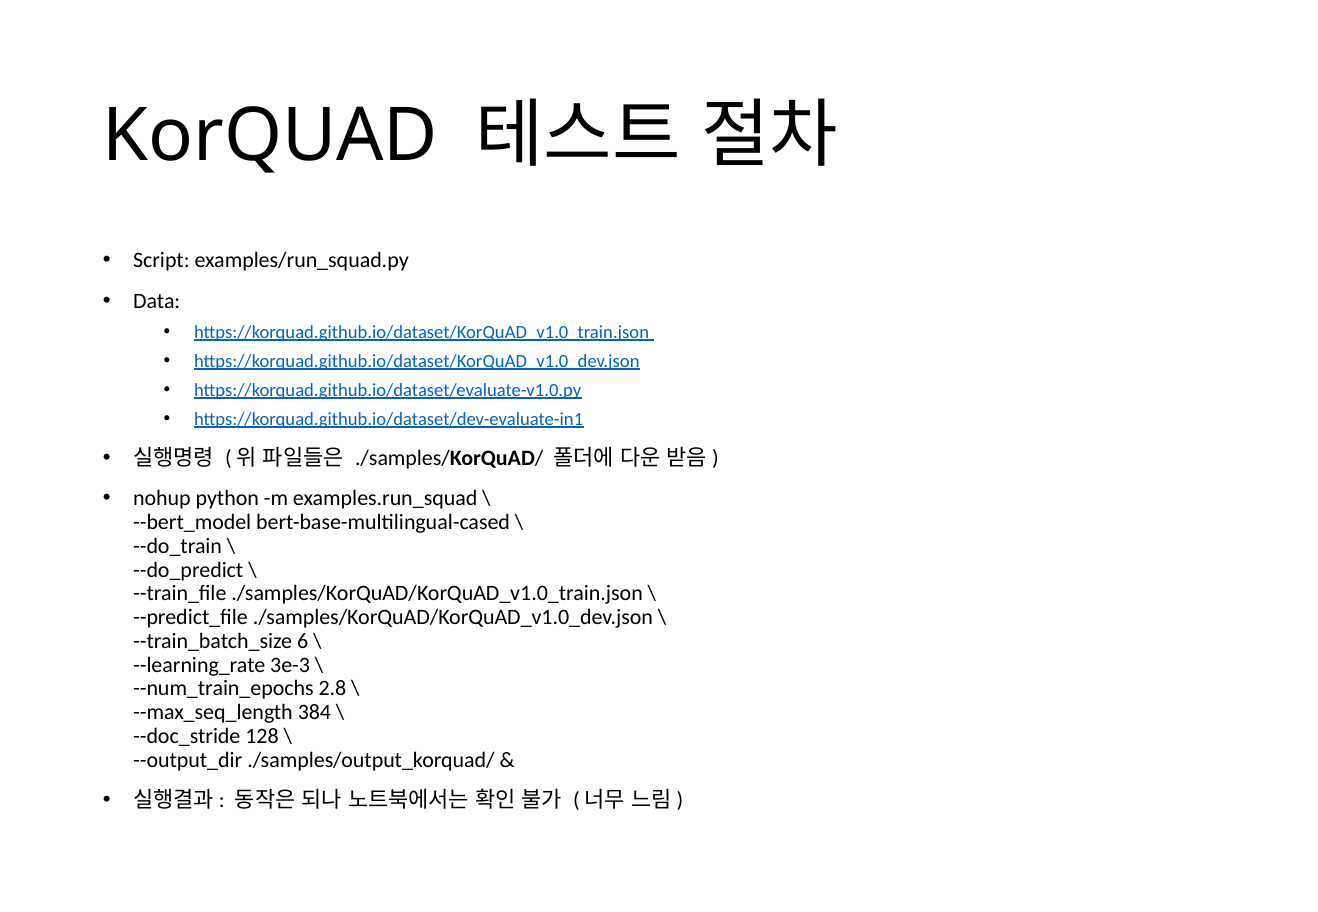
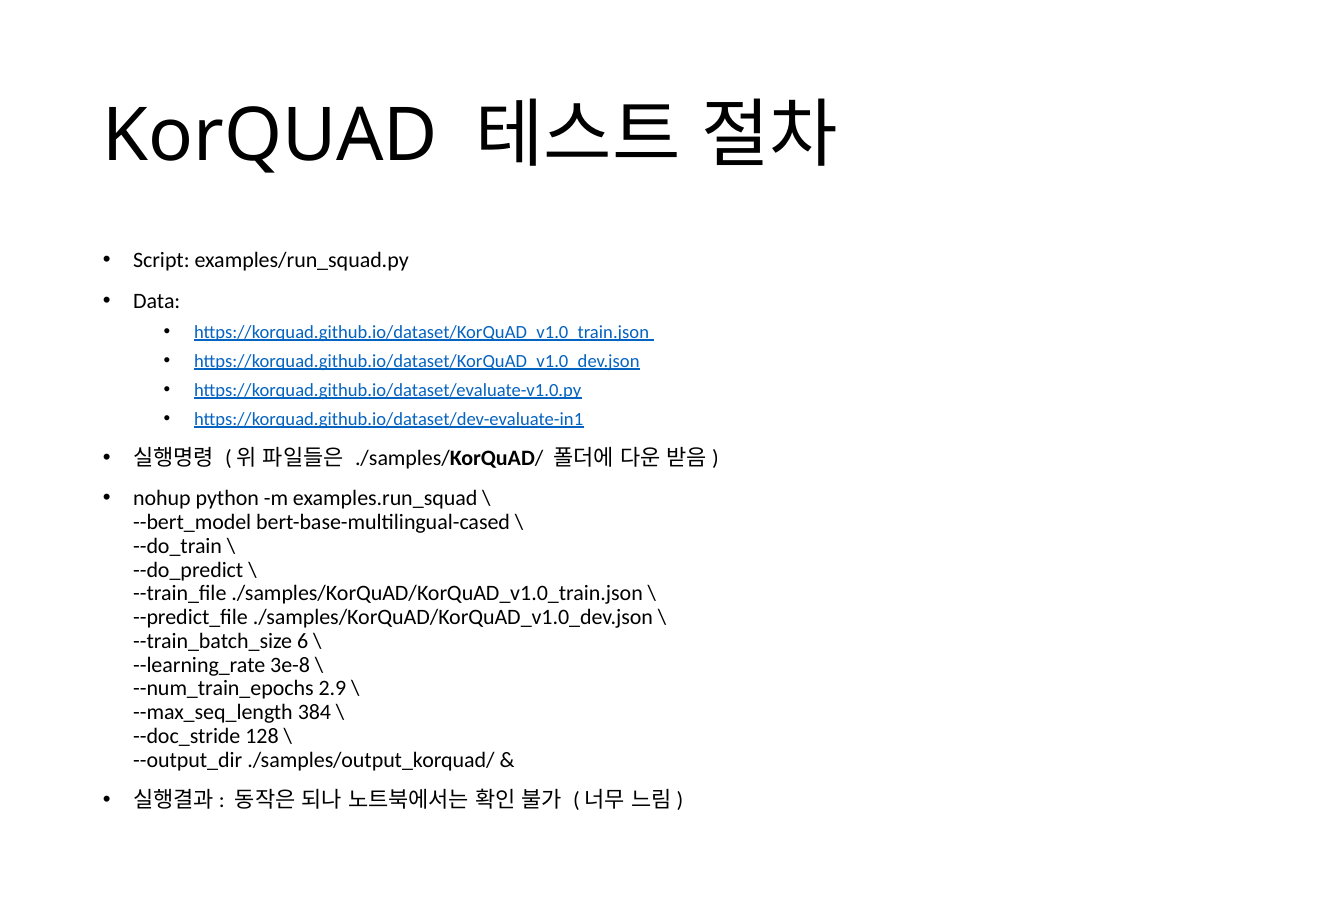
3e-3: 3e-3 -> 3e-8 (290, 665)
2.8: 2.8 -> 2.9 (332, 689)
